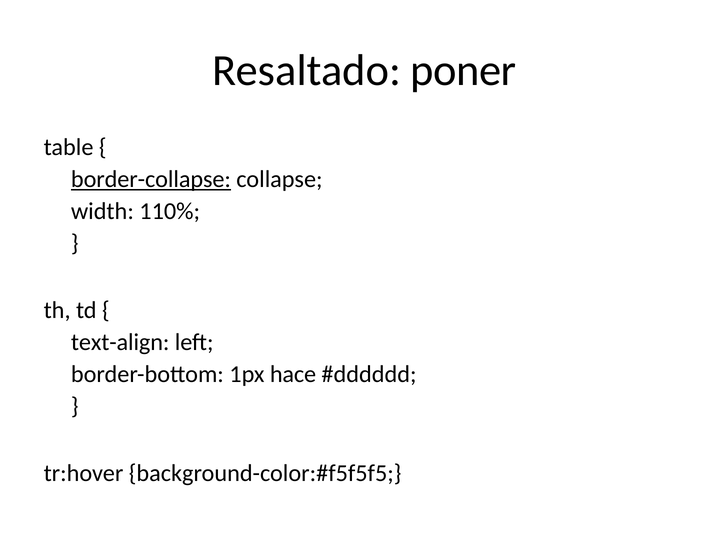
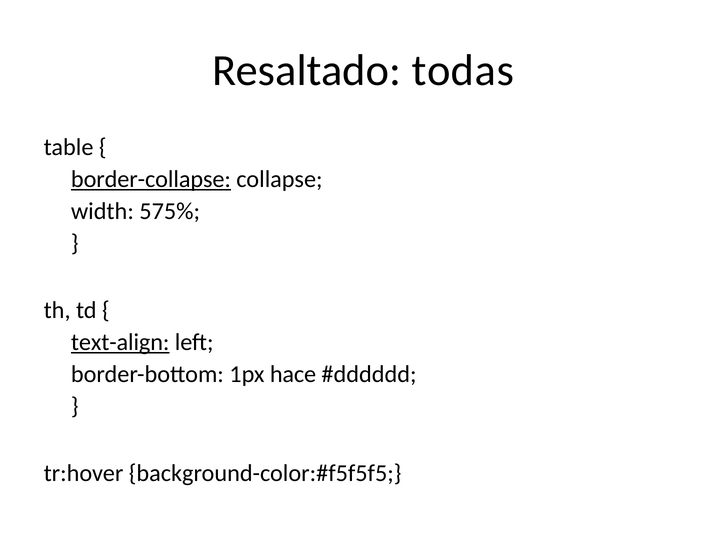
poner: poner -> todas (463, 70)
110%: 110% -> 575% (170, 211)
text-align underline: none -> present (120, 342)
